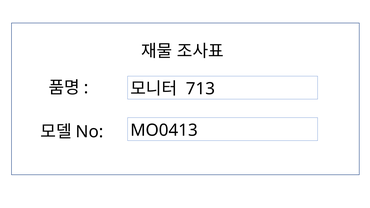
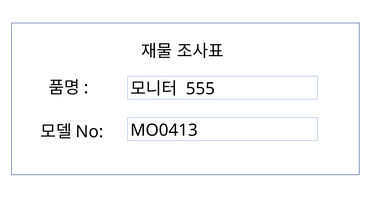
713: 713 -> 555 (200, 89)
